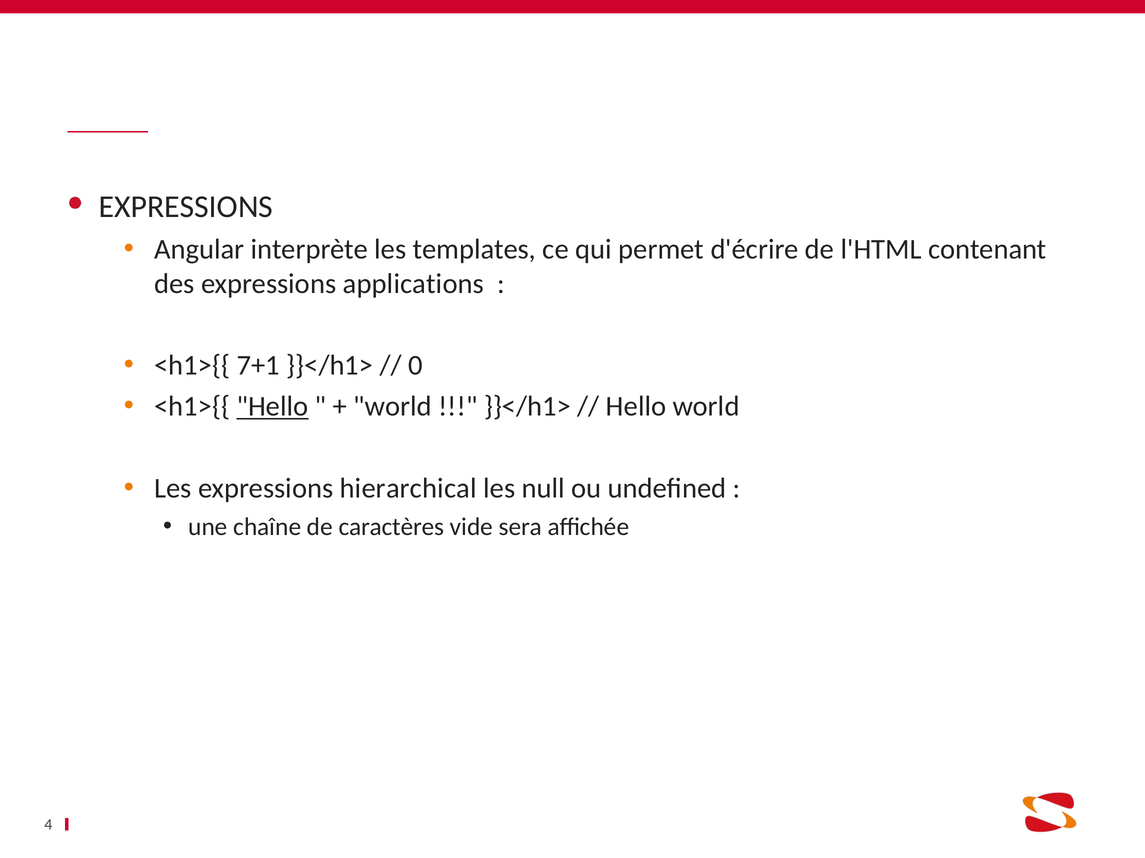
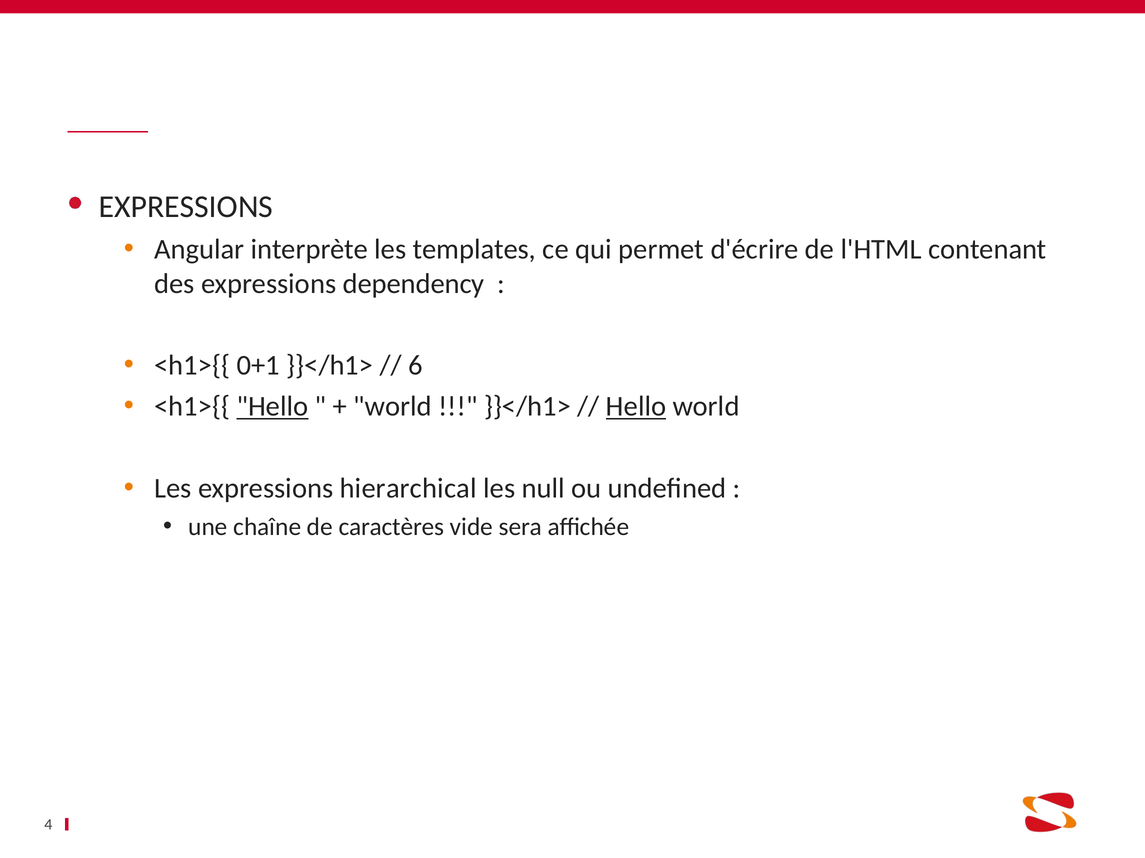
applications: applications -> dependency (414, 284)
7+1: 7+1 -> 0+1 (258, 366)
0: 0 -> 6 (415, 366)
Hello underline: none -> present (636, 407)
